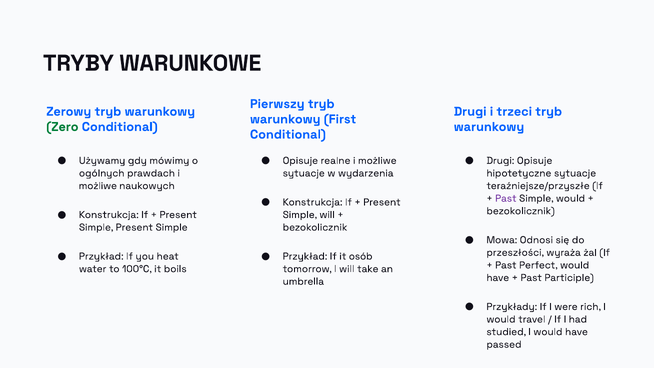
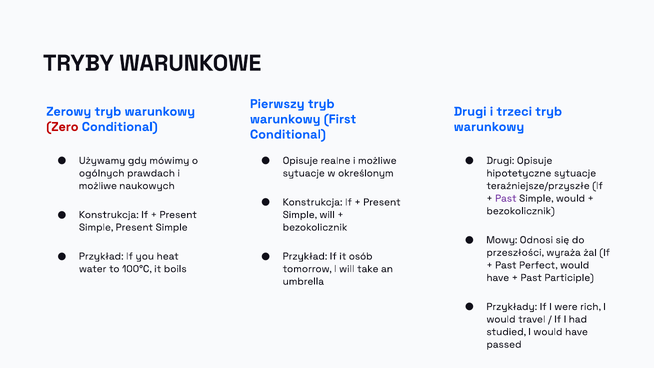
Zero colour: green -> red (62, 127)
wydarzenia: wydarzenia -> określonym (366, 173)
Mowa: Mowa -> Mowy (502, 240)
